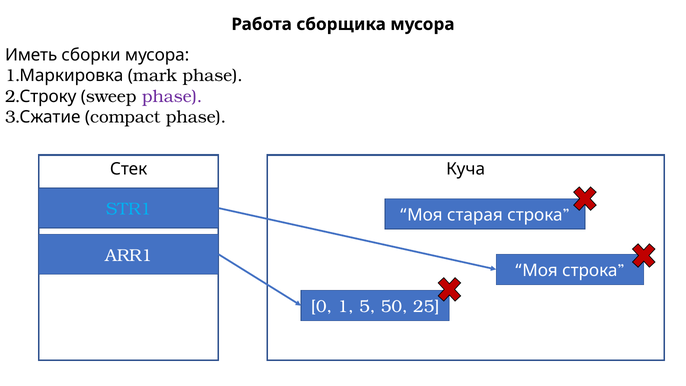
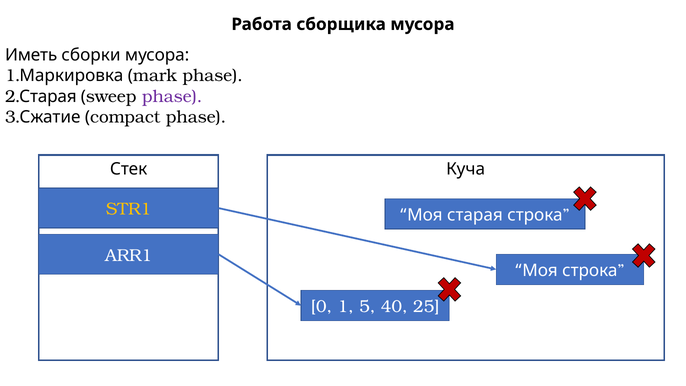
Строку: Строку -> Старая (48, 96)
STR1 colour: light blue -> yellow (129, 209)
50: 50 -> 40 (394, 307)
